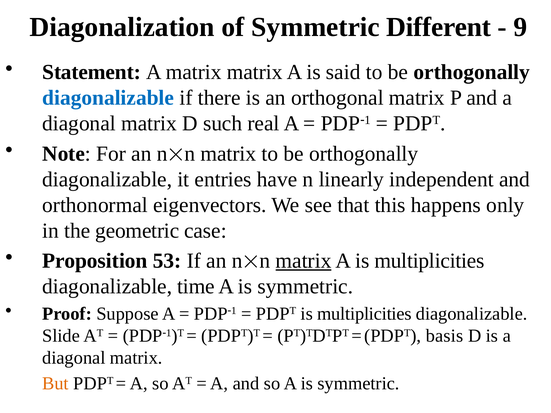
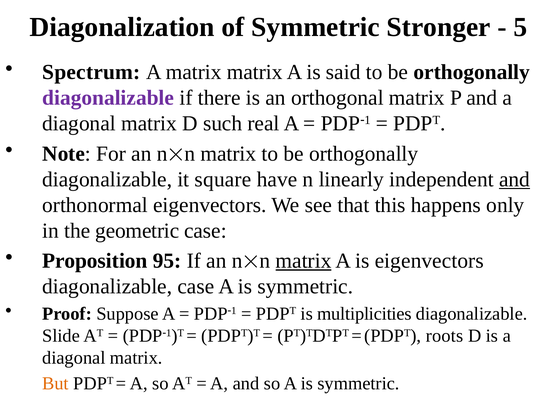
Different: Different -> Stronger (439, 27)
9: 9 -> 5 (520, 27)
Statement: Statement -> Spectrum (91, 72)
diagonalizable colour: blue -> purple (108, 98)
entries: entries -> square (223, 179)
and underline: none -> present (514, 179)
53: 53 -> 95 (167, 261)
A is multiplicities: multiplicities -> eigenvectors (429, 261)
diagonalizable time: time -> case (196, 287)
basis: basis -> roots (444, 336)
